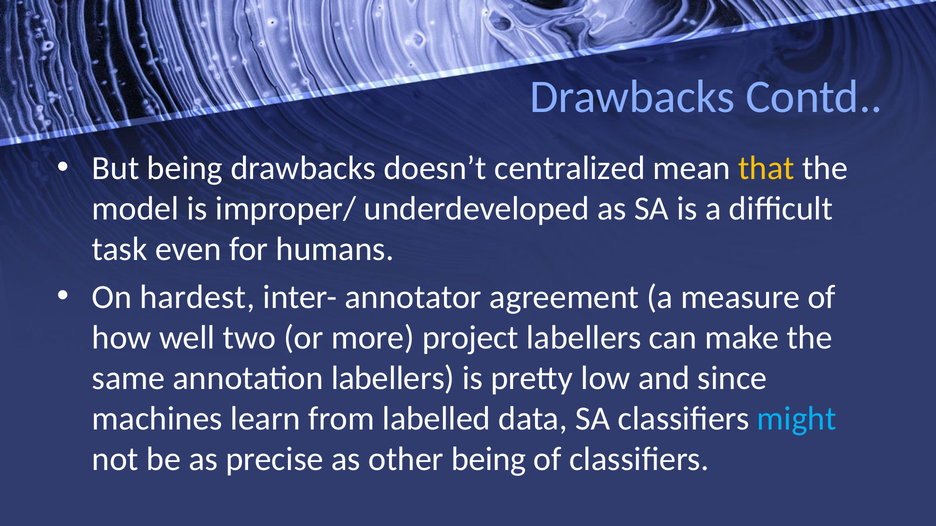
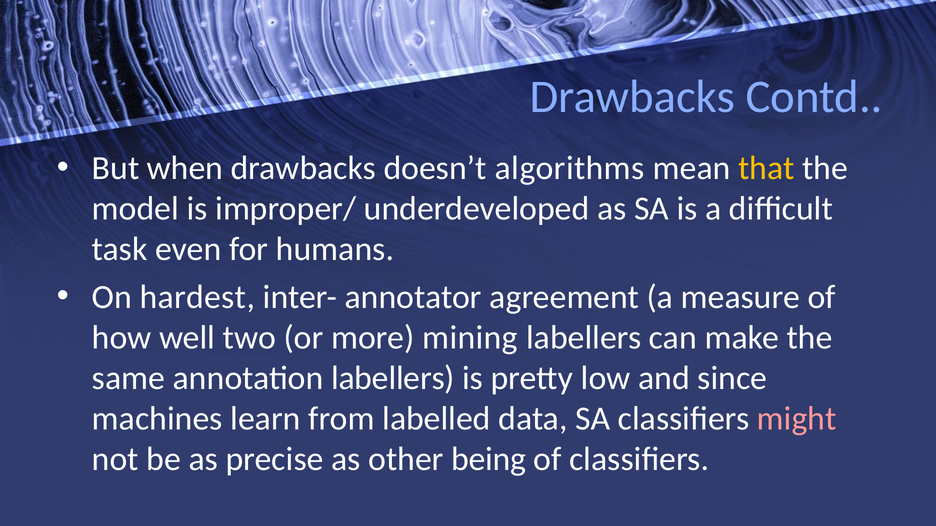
But being: being -> when (185, 168)
centralized: centralized -> algorithms (570, 168)
project: project -> mining (470, 338)
might colour: light blue -> pink (797, 419)
